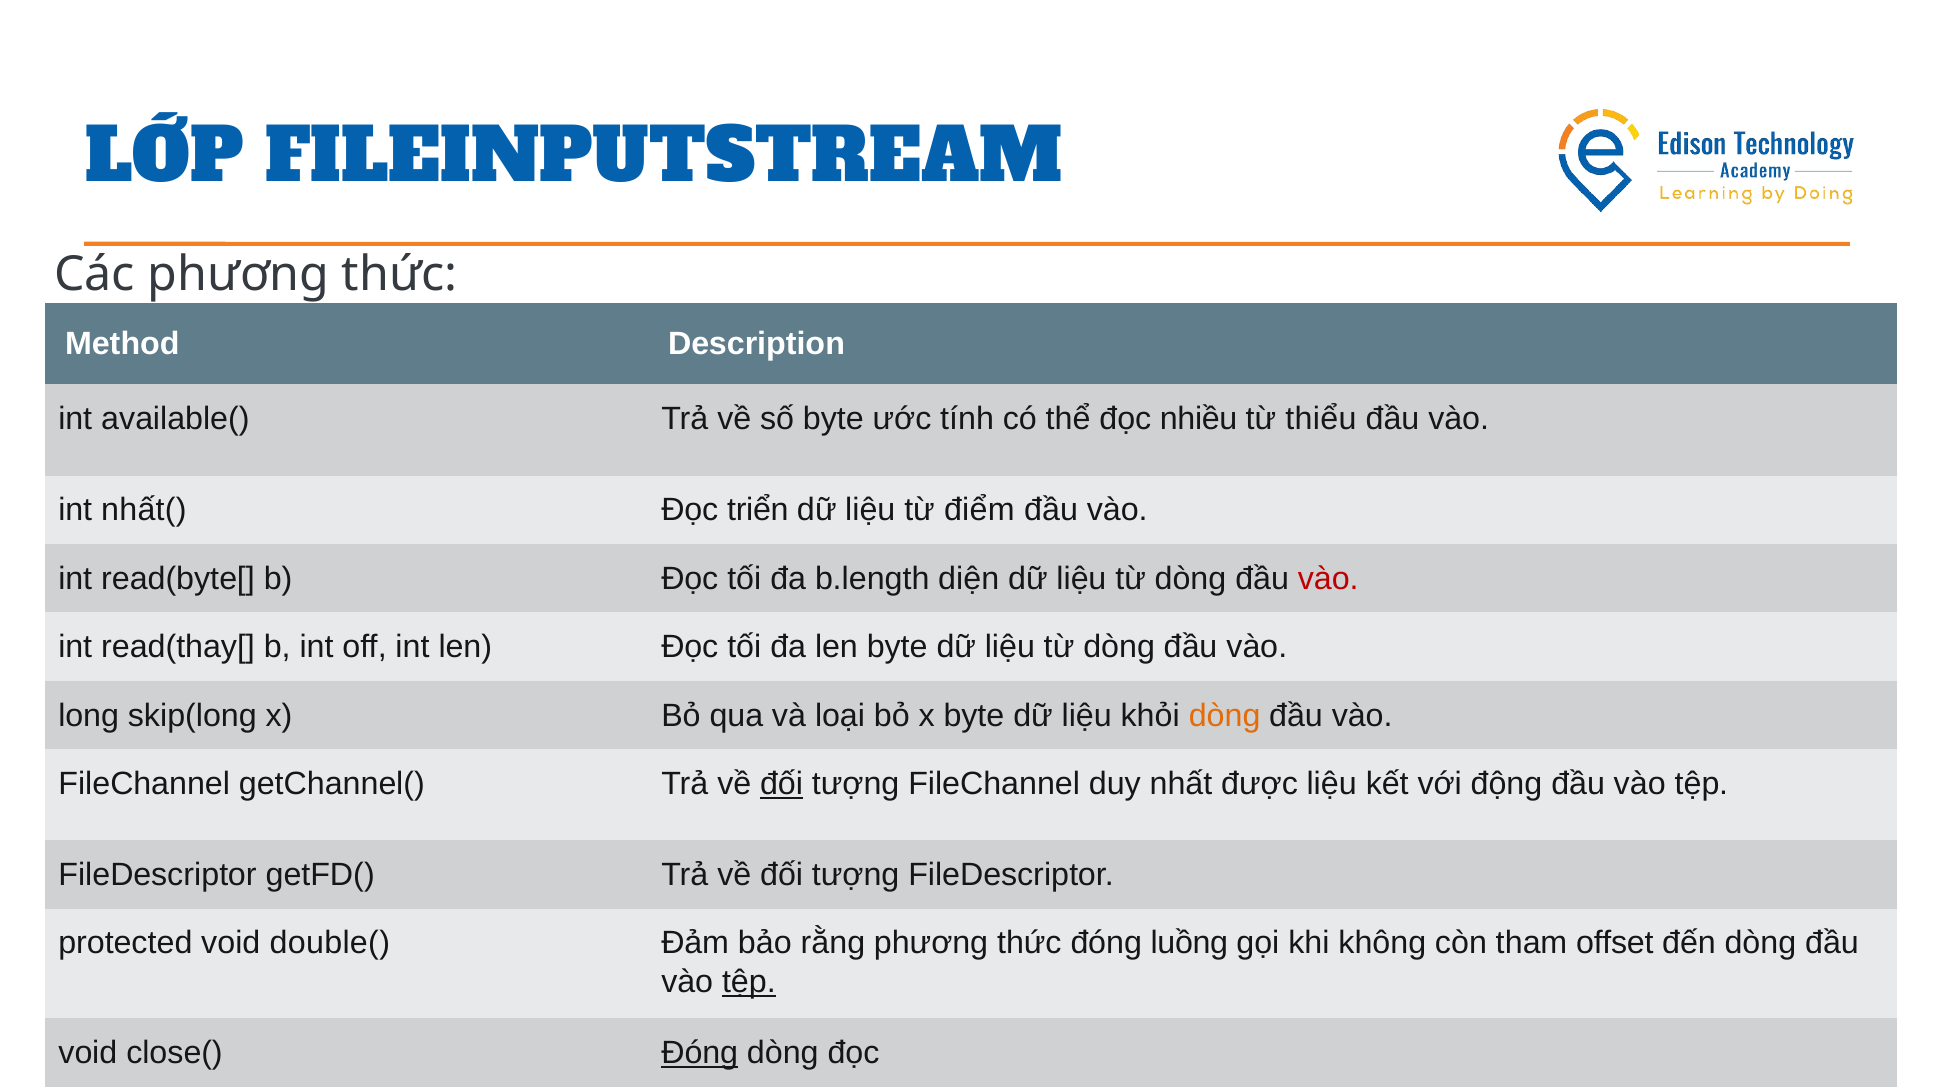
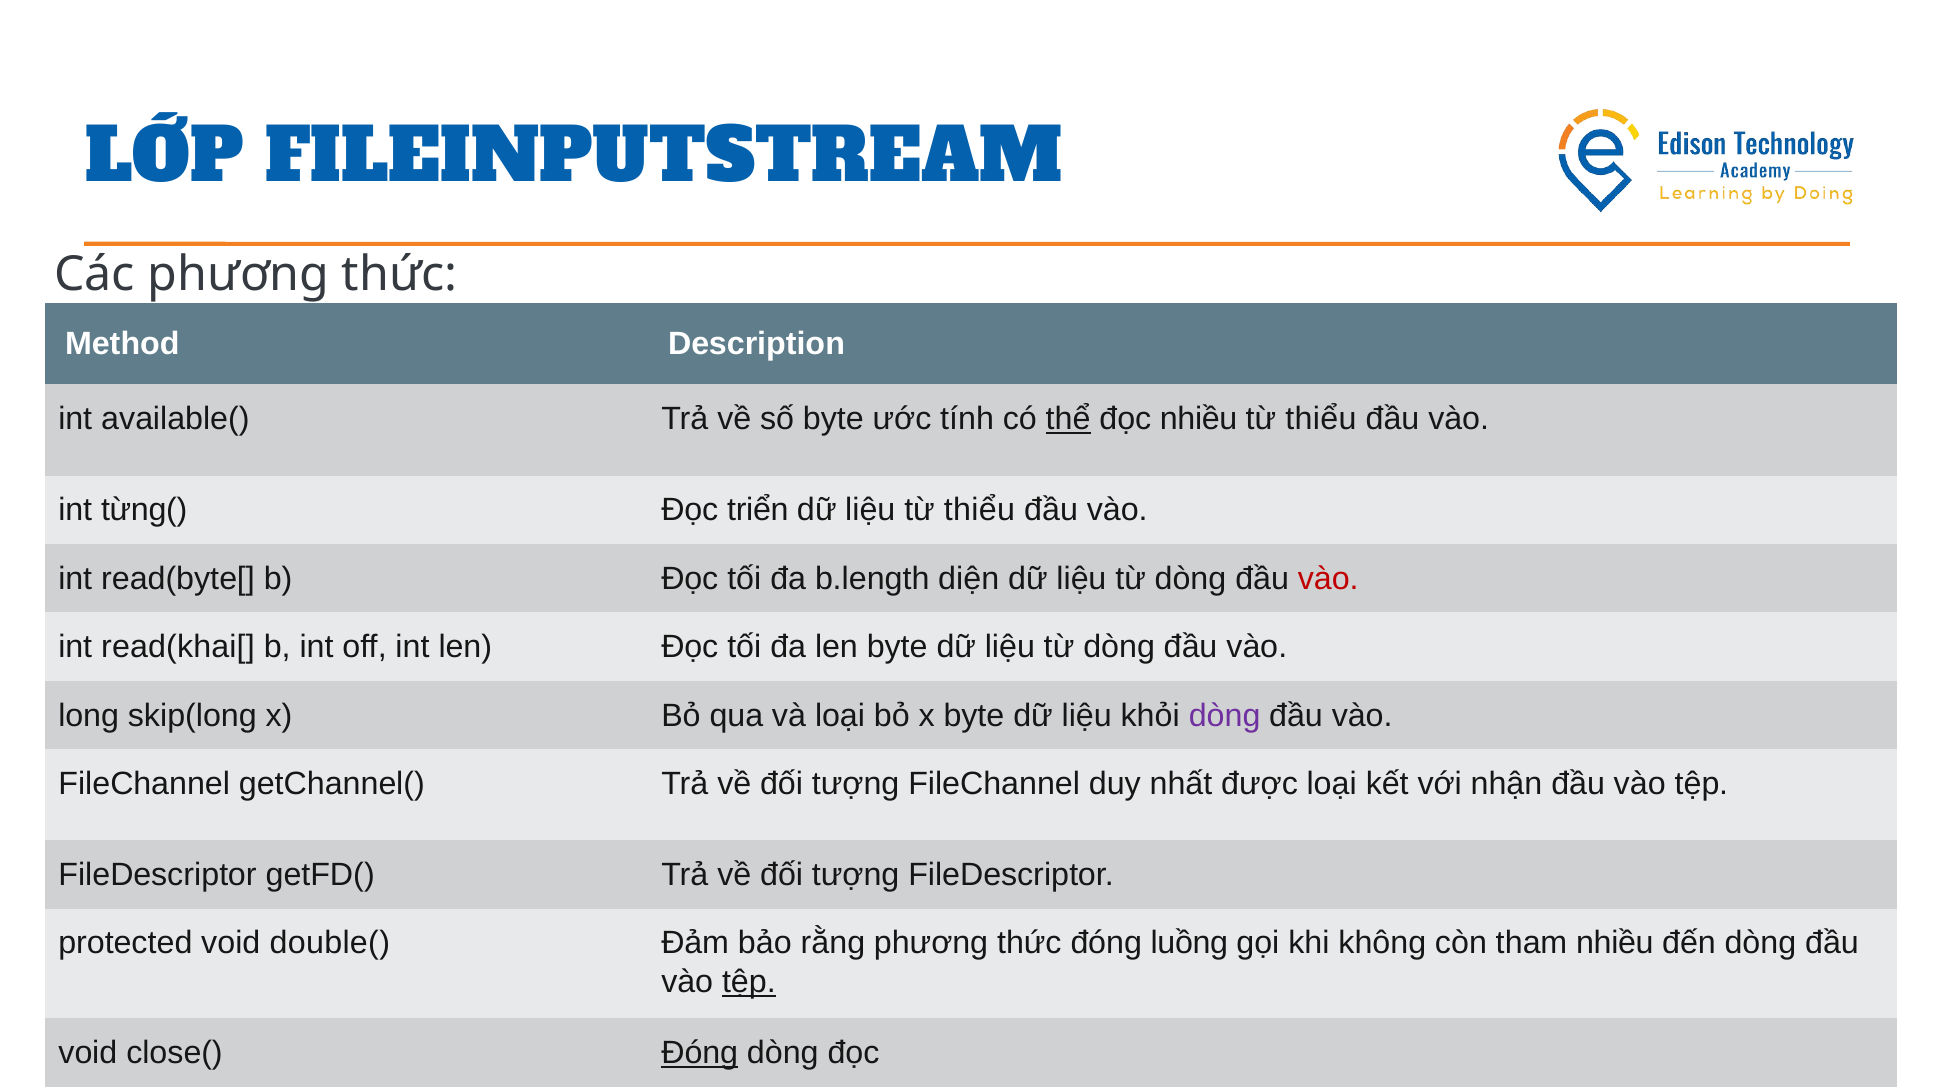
thể underline: none -> present (1068, 419)
nhất(: nhất( -> từng( (144, 510)
liệu từ điểm: điểm -> thiểu (979, 510)
read(thay[: read(thay[ -> read(khai[ (178, 647)
dòng colour: orange -> purple (1225, 715)
đối underline: present -> none (782, 784)
được liệu: liệu -> loại (1332, 784)
động: động -> nhận (1506, 784)
tham offset: offset -> nhiều (1615, 943)
